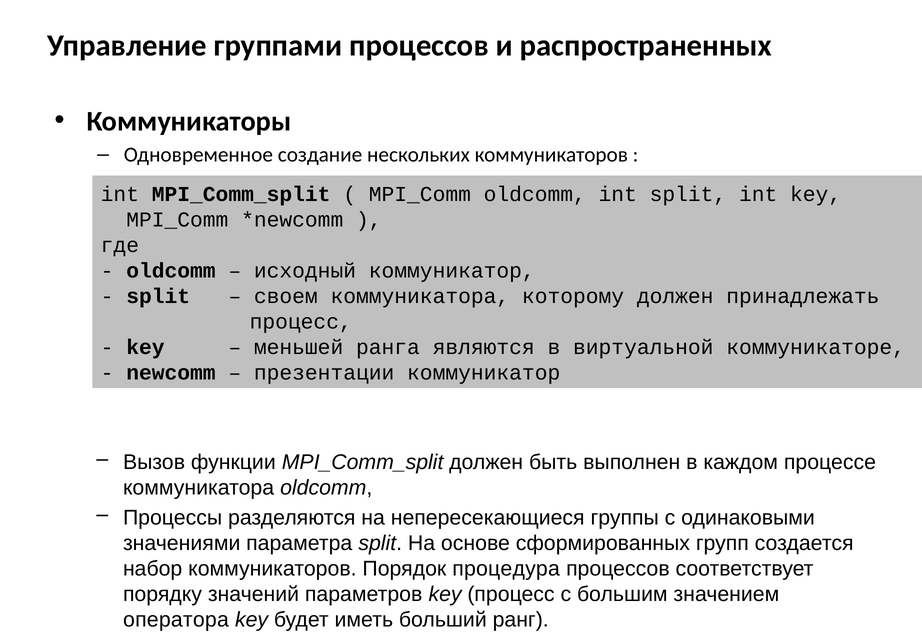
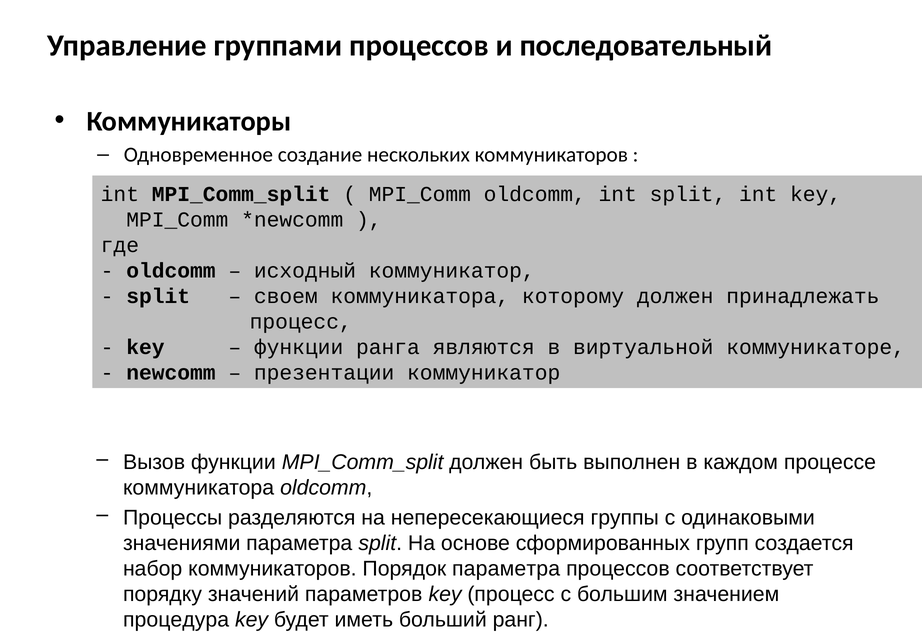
распространенных: распространенных -> последовательный (646, 46)
меньшей: меньшей -> функции (299, 347)
Порядок процедура: процедура -> параметра (506, 569)
оператора: оператора -> процедура (176, 620)
